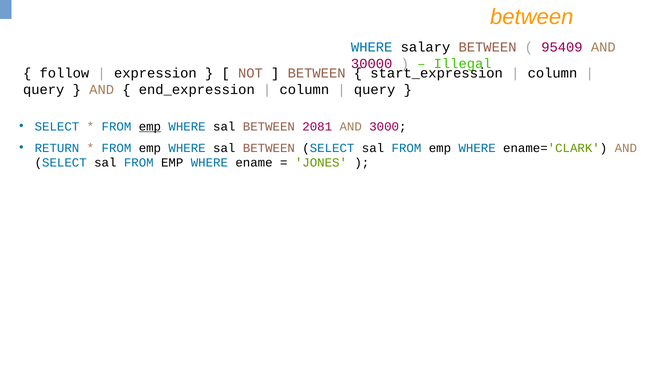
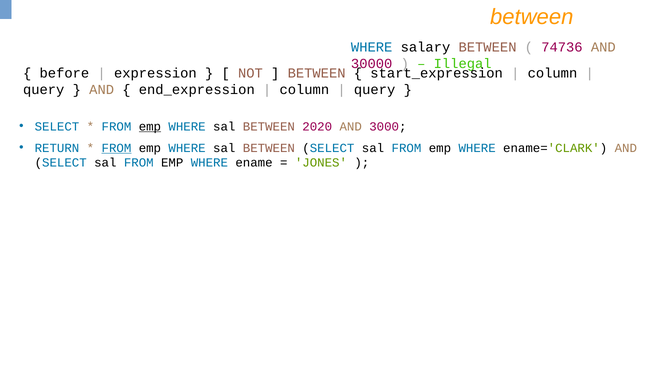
95409: 95409 -> 74736 (562, 47)
follow: follow -> before (64, 73)
2081: 2081 -> 2020 (317, 126)
FROM underline: none -> present (116, 148)
